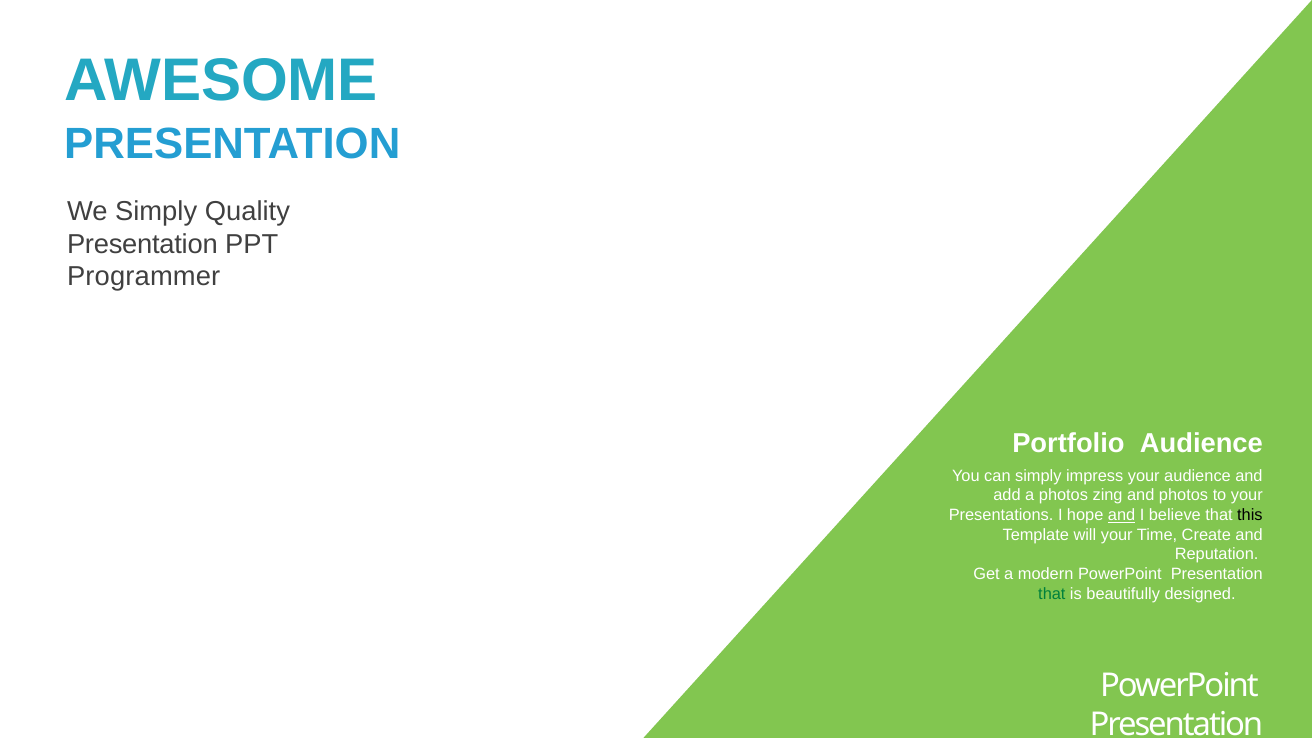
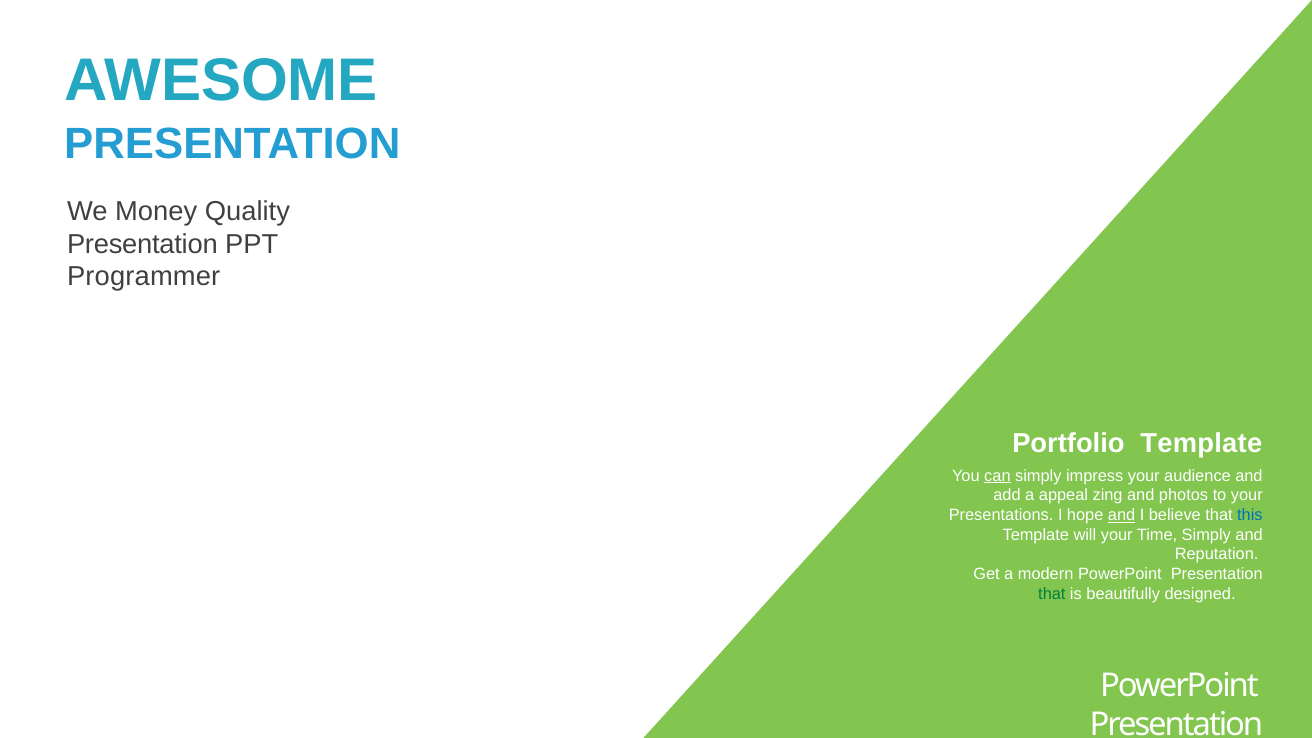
We Simply: Simply -> Money (156, 211)
Portfolio Audience: Audience -> Template (1201, 444)
can underline: none -> present (997, 476)
a photos: photos -> appeal (1063, 495)
this colour: black -> blue (1250, 515)
Time Create: Create -> Simply (1206, 535)
